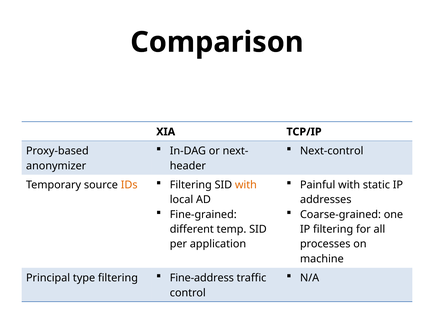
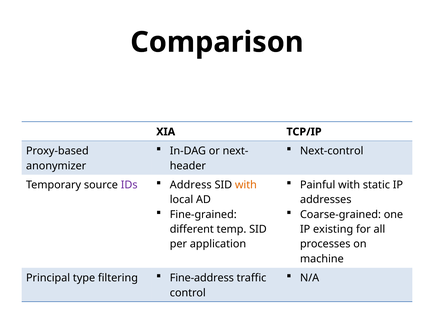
IDs colour: orange -> purple (129, 185)
Filtering: Filtering -> Address (191, 185)
IP filtering: filtering -> existing (333, 229)
